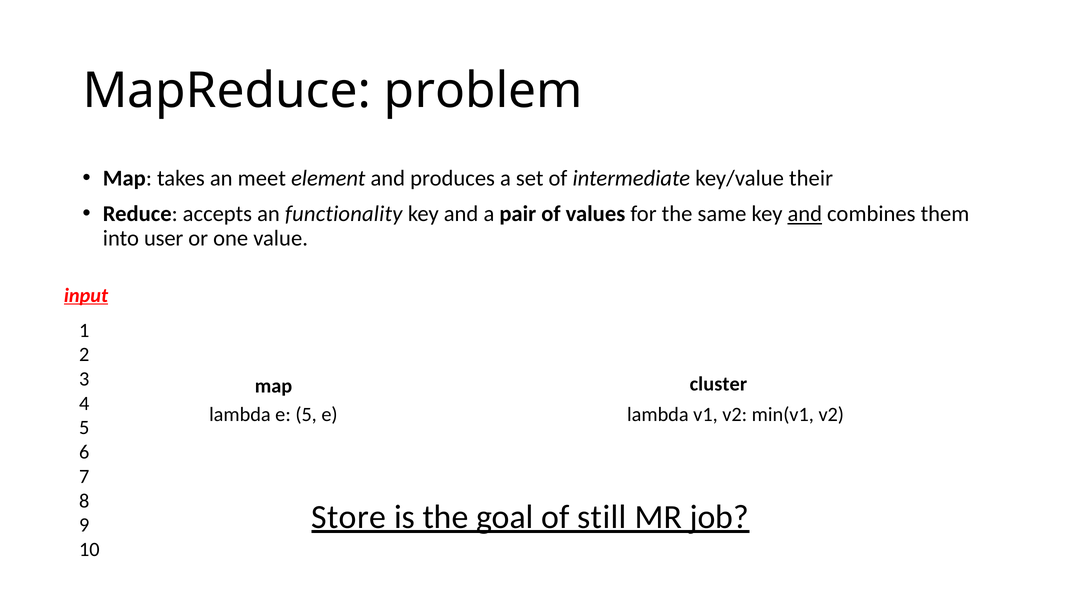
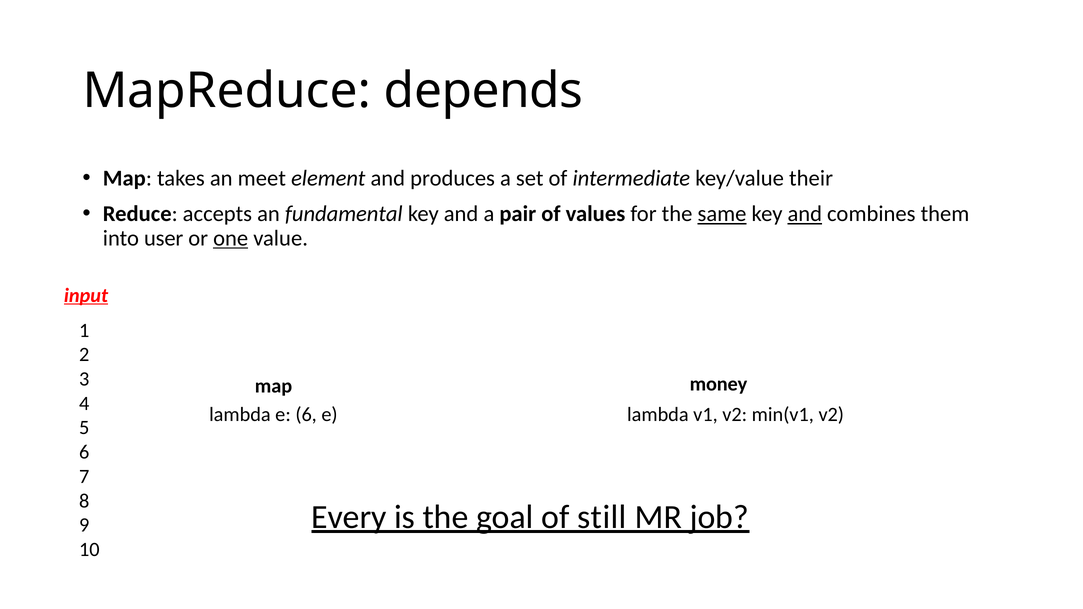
problem: problem -> depends (484, 91)
functionality: functionality -> fundamental (344, 214)
same underline: none -> present (722, 214)
one underline: none -> present (231, 238)
cluster: cluster -> money (718, 384)
e 5: 5 -> 6 (306, 415)
Store: Store -> Every (349, 517)
